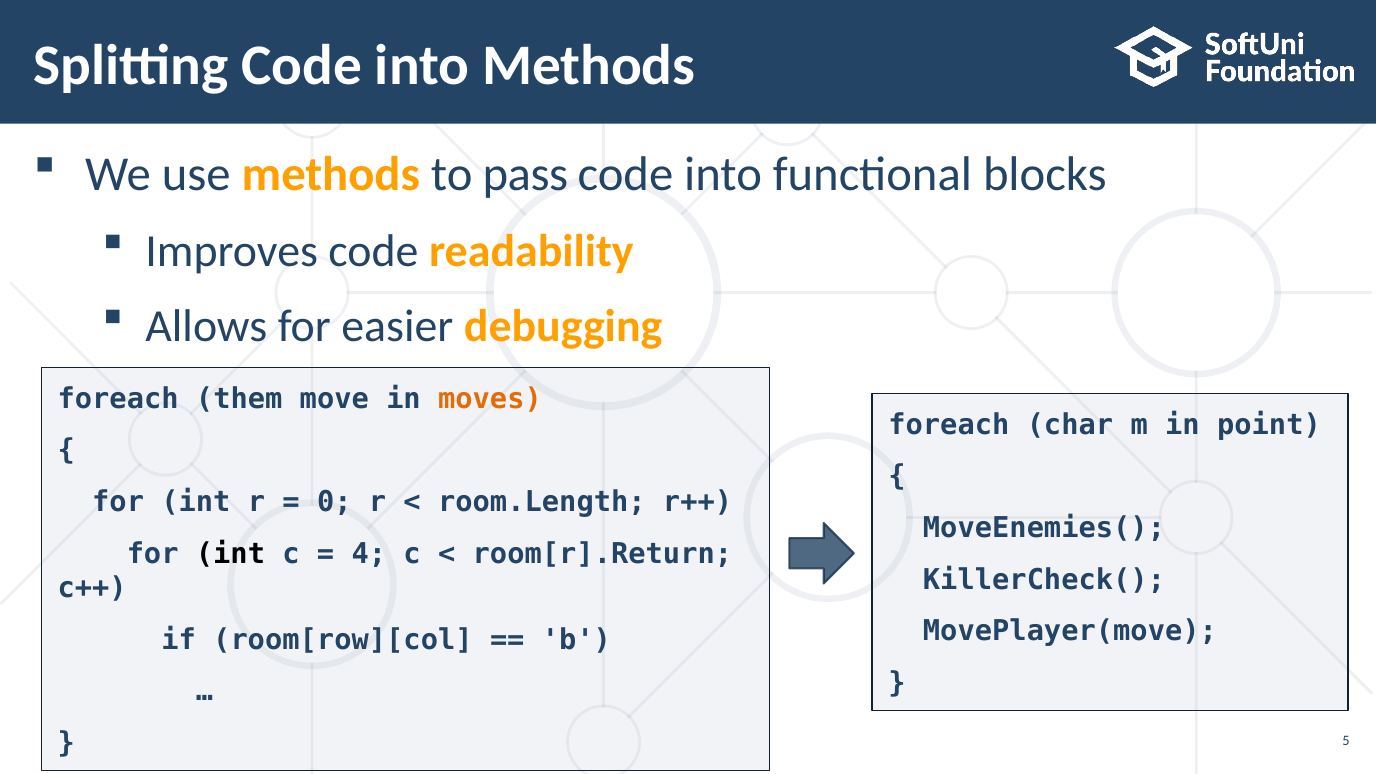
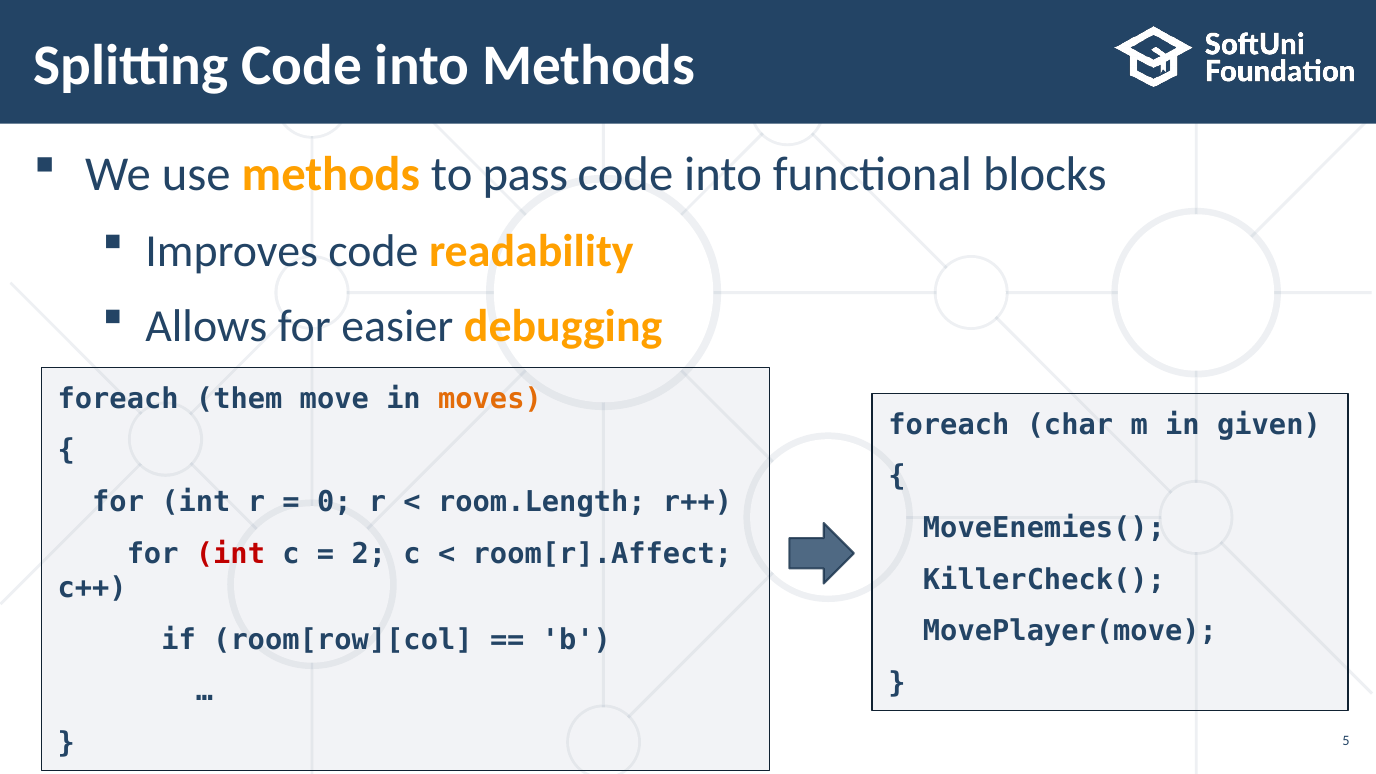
point: point -> given (1269, 425)
int colour: black -> red (230, 554)
4: 4 -> 2 (369, 554)
room[r].Return: room[r].Return -> room[r].Affect (602, 554)
